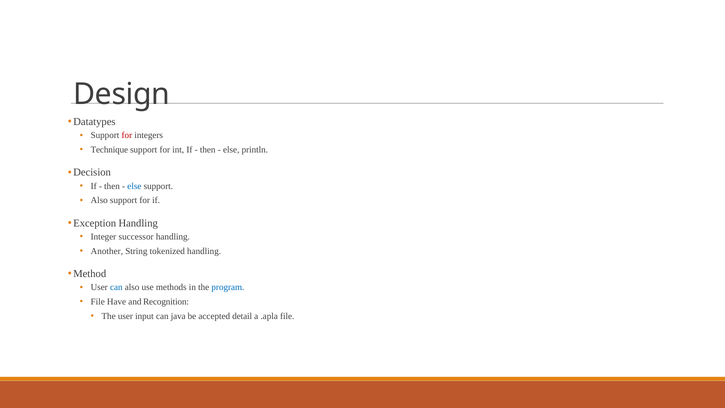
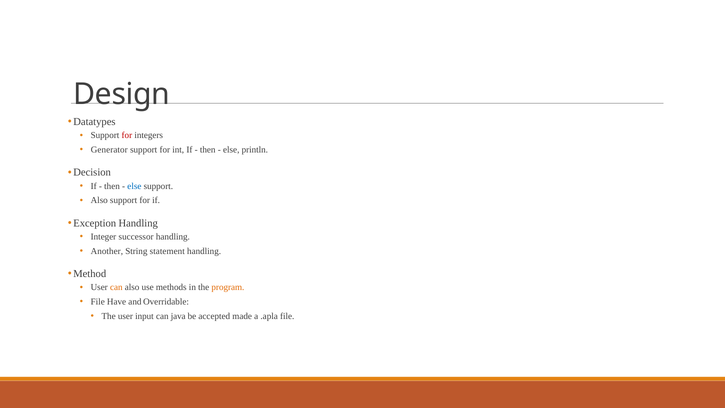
Technique: Technique -> Generator (109, 150)
tokenized: tokenized -> statement (167, 251)
can colour: blue -> orange (116, 287)
program colour: blue -> orange (228, 287)
Recognition: Recognition -> Overridable (166, 302)
detail: detail -> made (242, 316)
